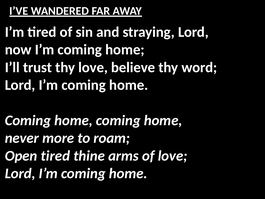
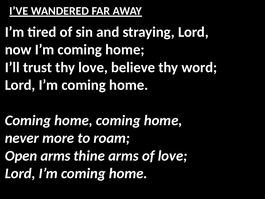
Open tired: tired -> arms (55, 156)
